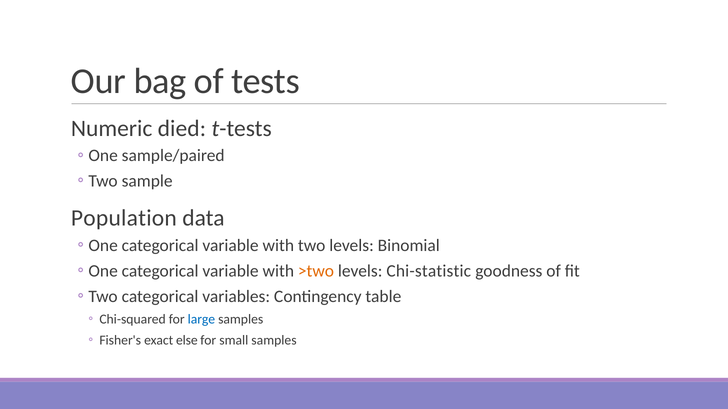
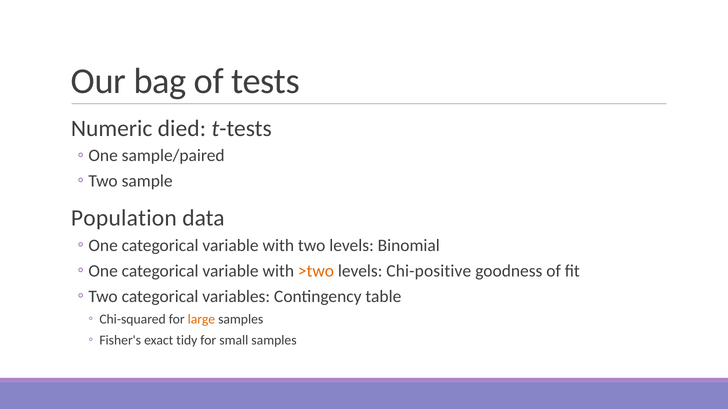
Chi-statistic: Chi-statistic -> Chi-positive (429, 271)
large colour: blue -> orange (201, 320)
else: else -> tidy (187, 341)
